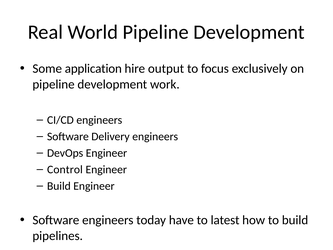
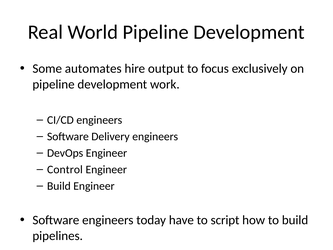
application: application -> automates (93, 69)
latest: latest -> script (225, 220)
